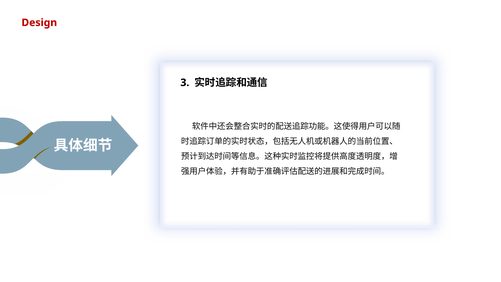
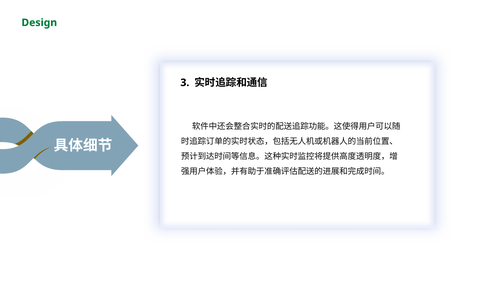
Design colour: red -> green (39, 23)
